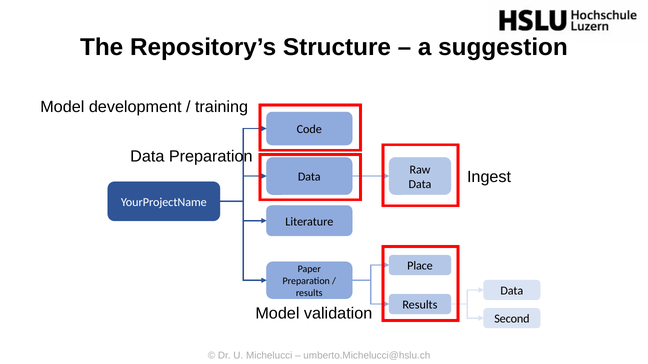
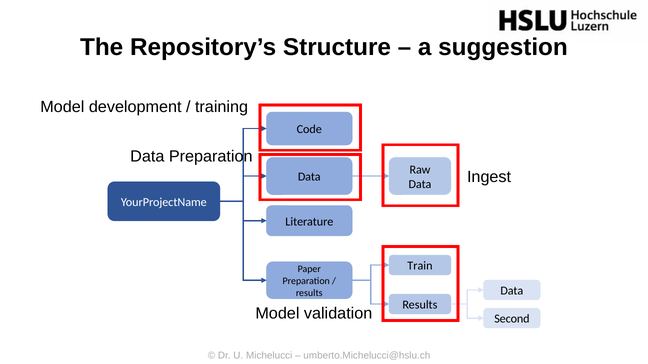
Place: Place -> Train (420, 266)
